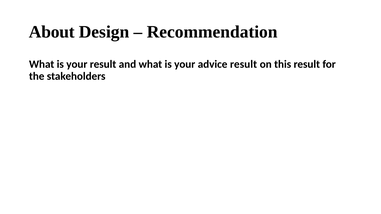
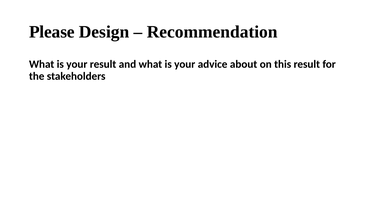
About: About -> Please (52, 32)
advice result: result -> about (244, 64)
